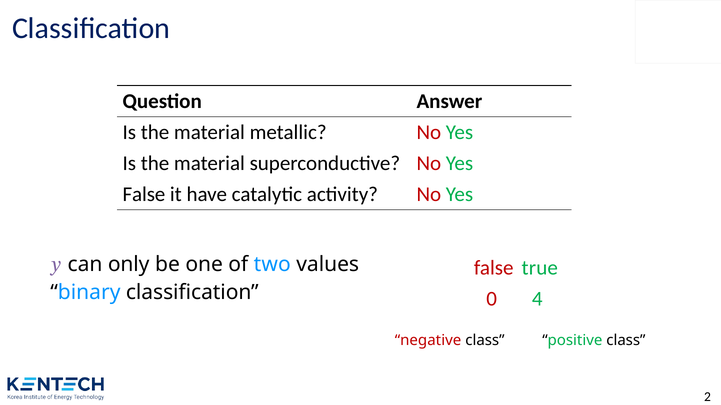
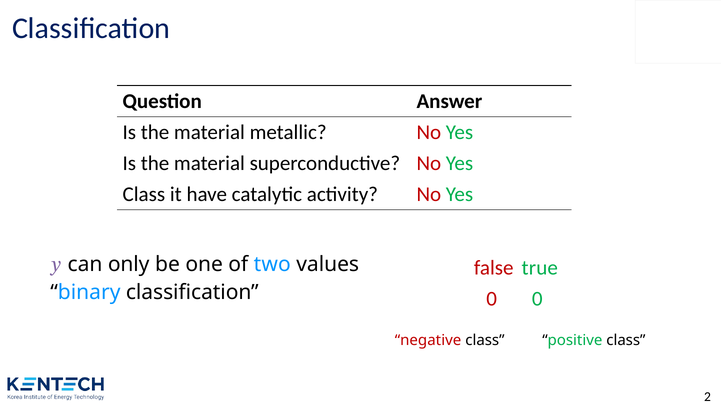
False: False -> Class (144, 195)
0 4: 4 -> 0 (537, 299)
